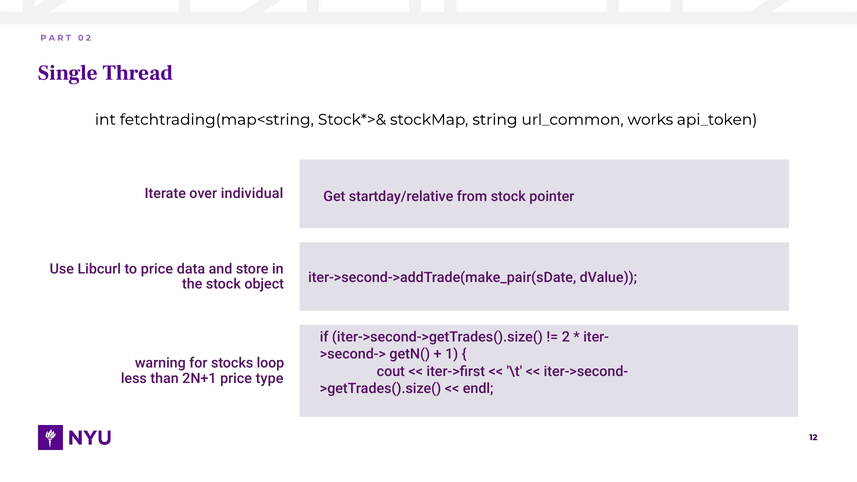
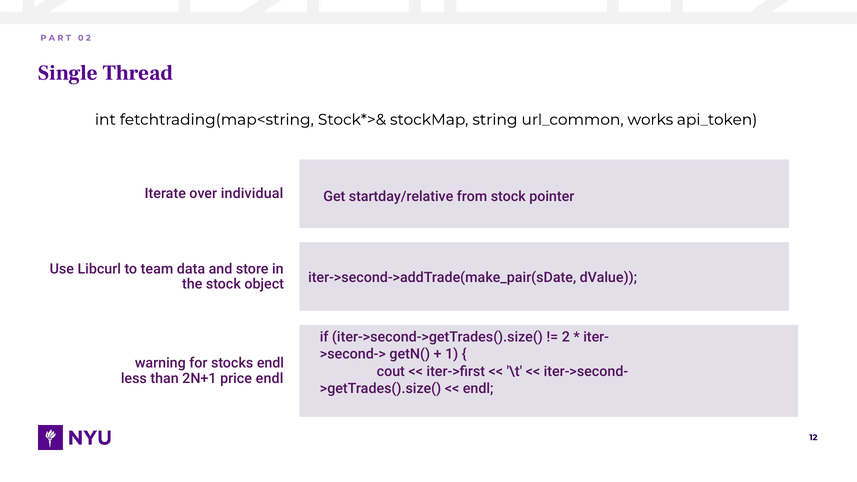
to price: price -> team (157, 269)
stocks loop: loop -> endl (270, 363)
price type: type -> endl (270, 378)
